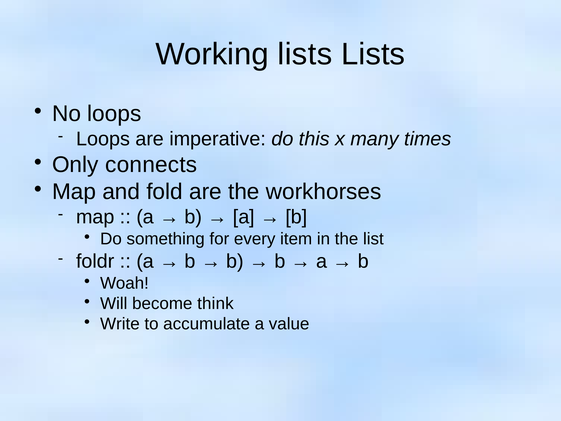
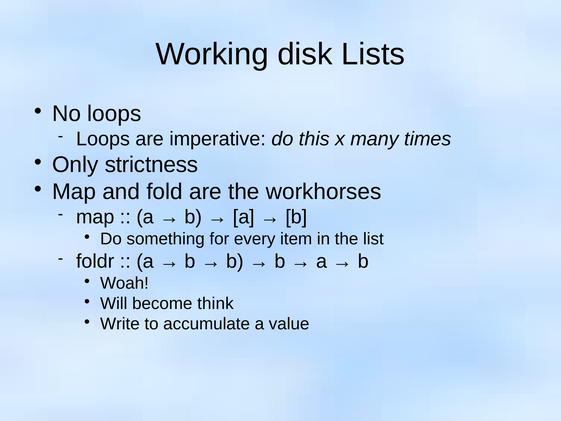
Working lists: lists -> disk (305, 54)
connects: connects -> strictness (151, 164)
